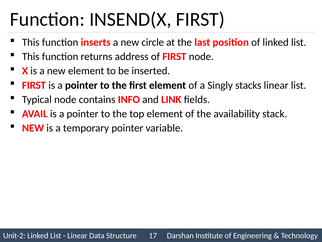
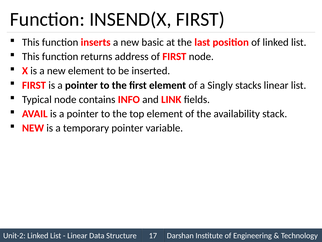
circle: circle -> basic (153, 42)
